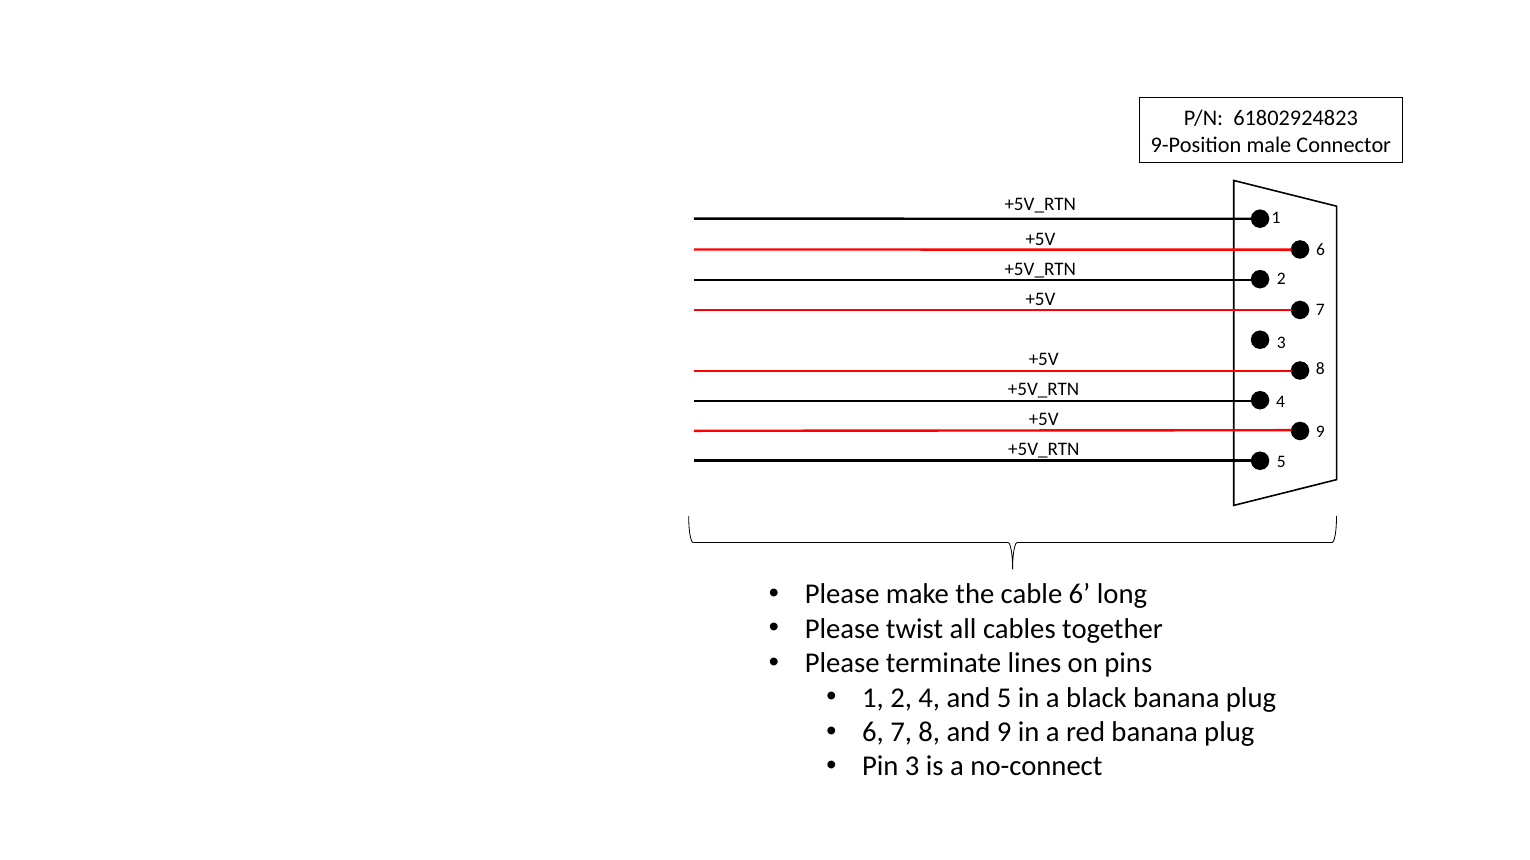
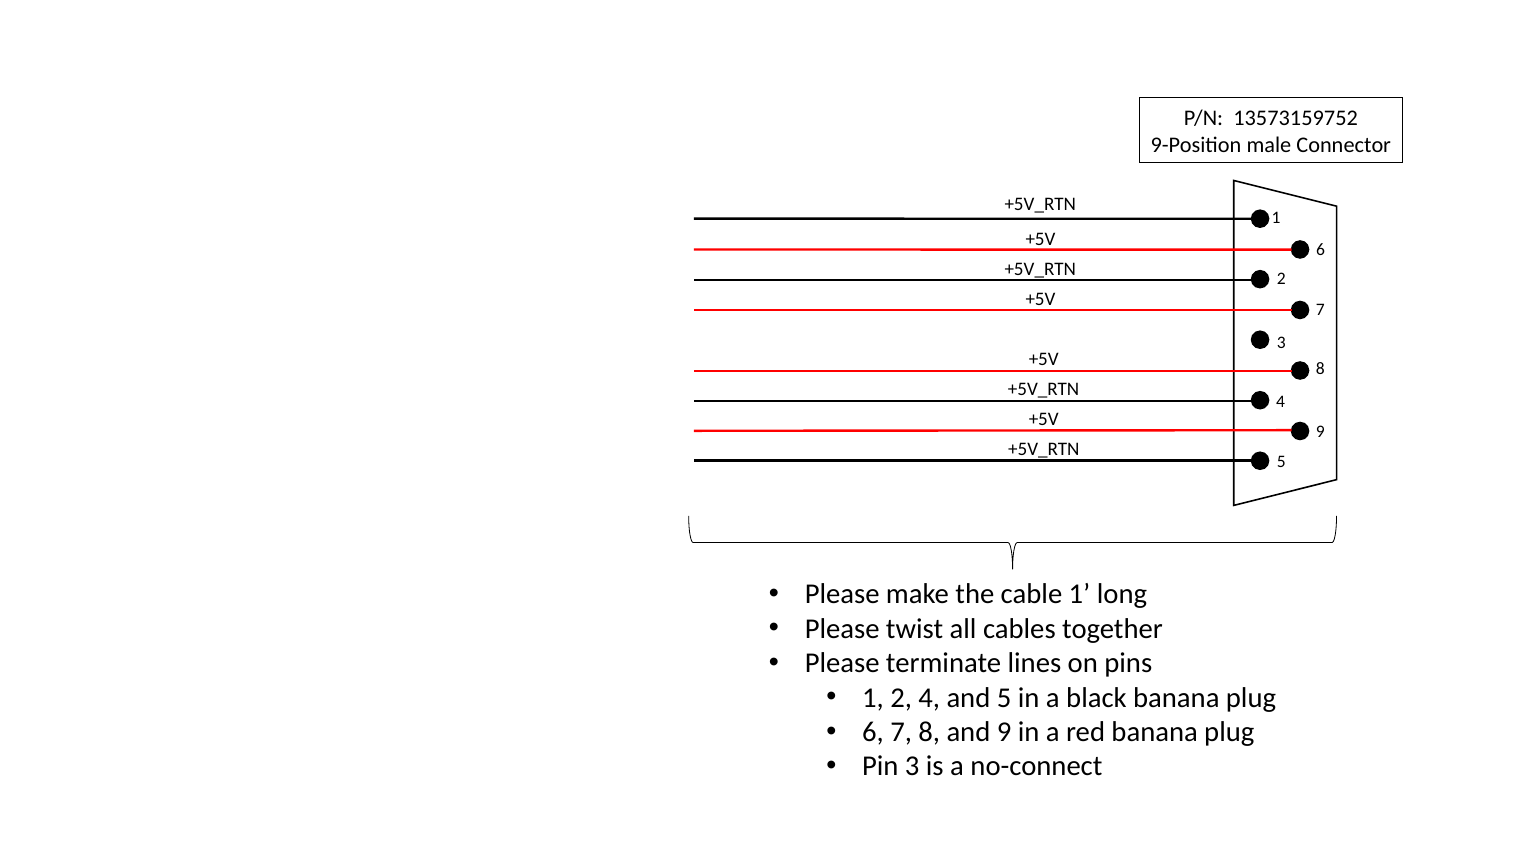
61802924823: 61802924823 -> 13573159752 (1296, 118)
cable 6: 6 -> 1 (1080, 595)
